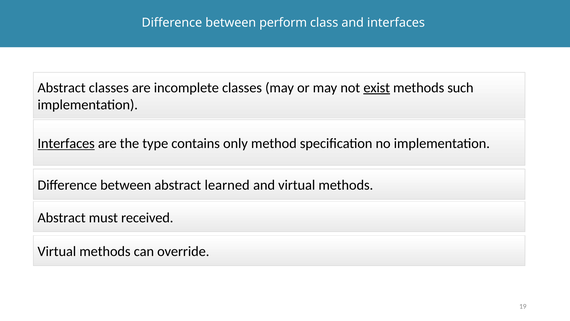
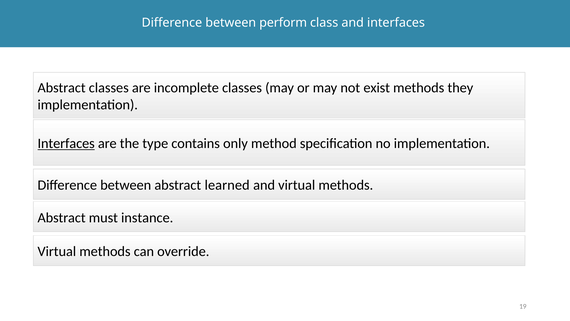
exist underline: present -> none (377, 88)
such: such -> they (460, 88)
received: received -> instance (147, 217)
